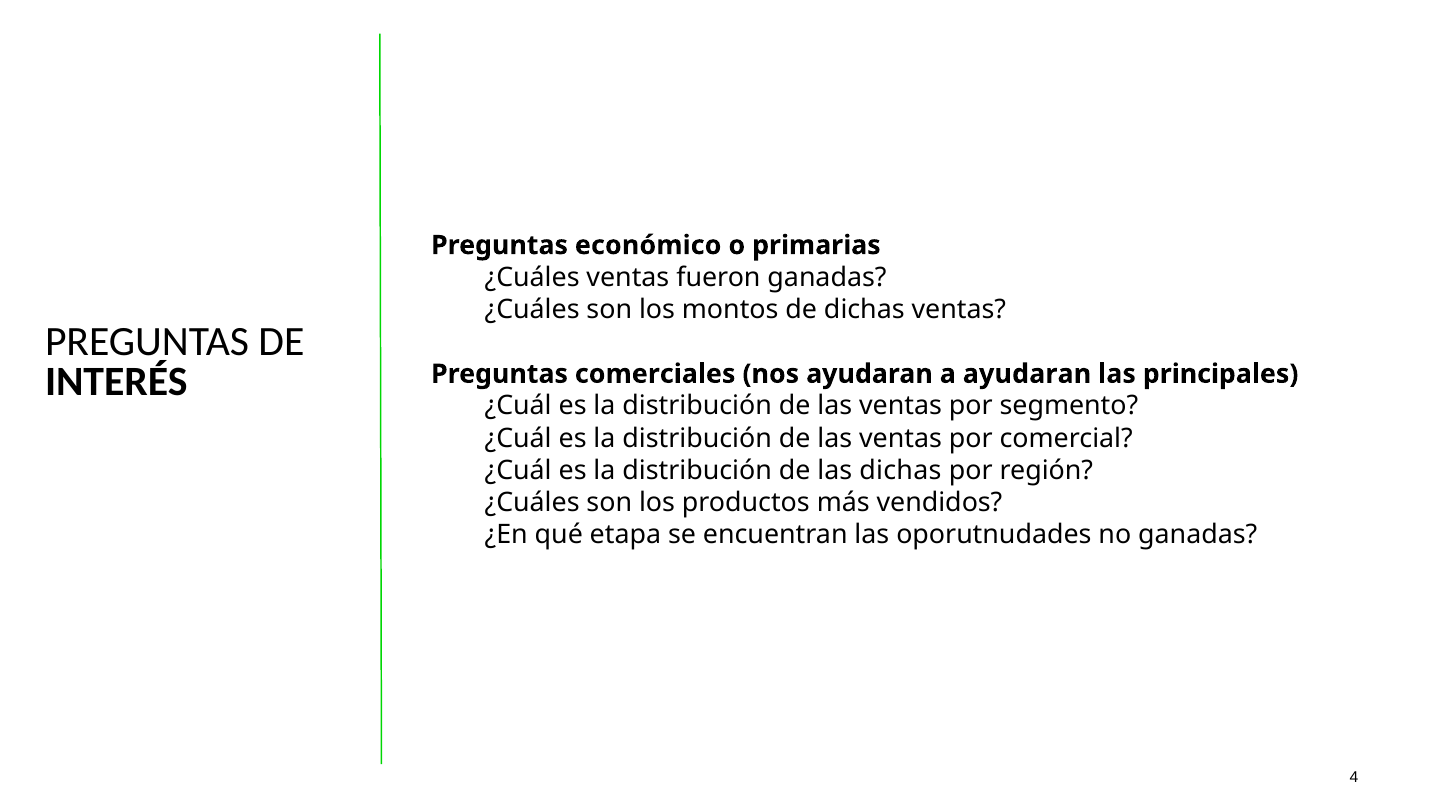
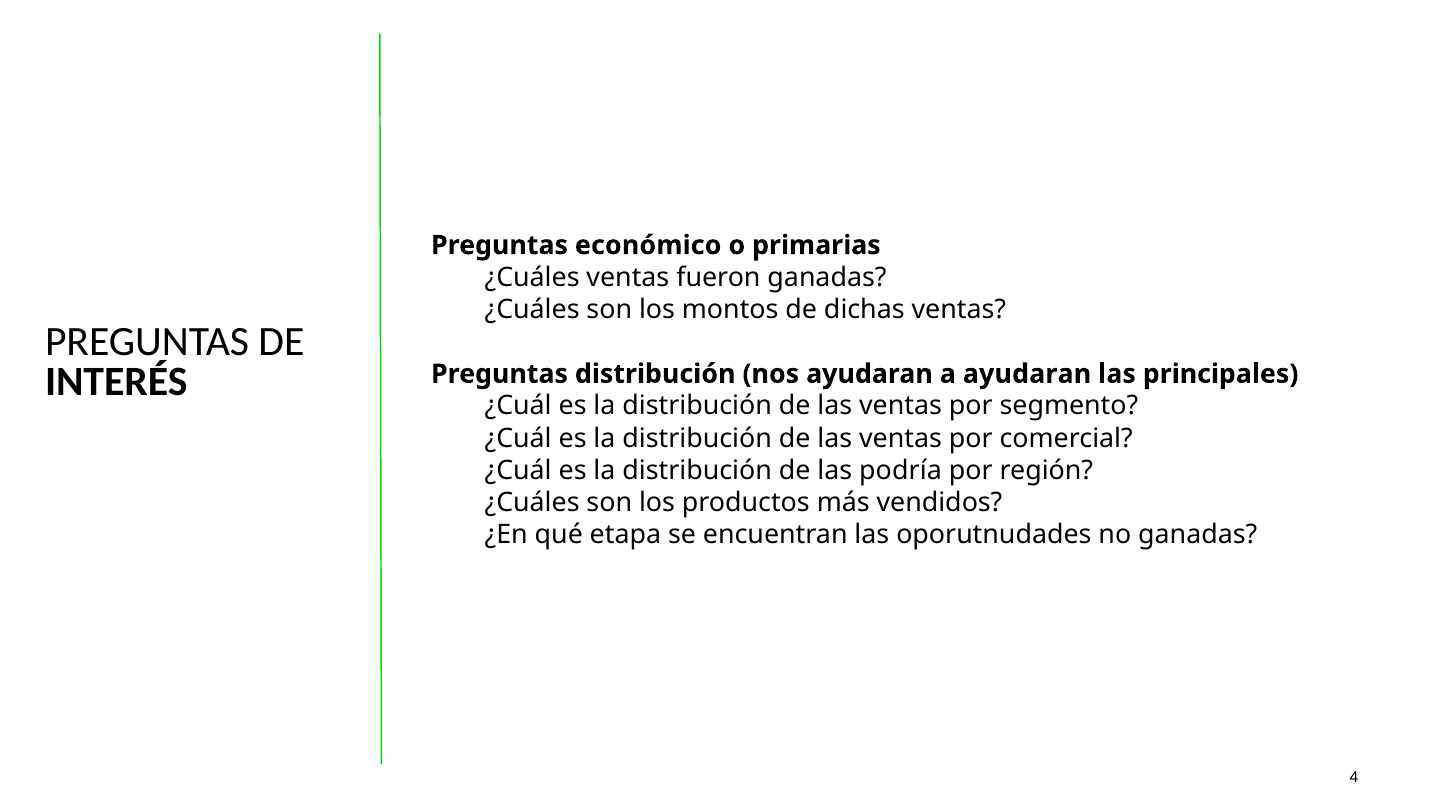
Preguntas comerciales: comerciales -> distribución (655, 374)
las dichas: dichas -> podría (900, 471)
